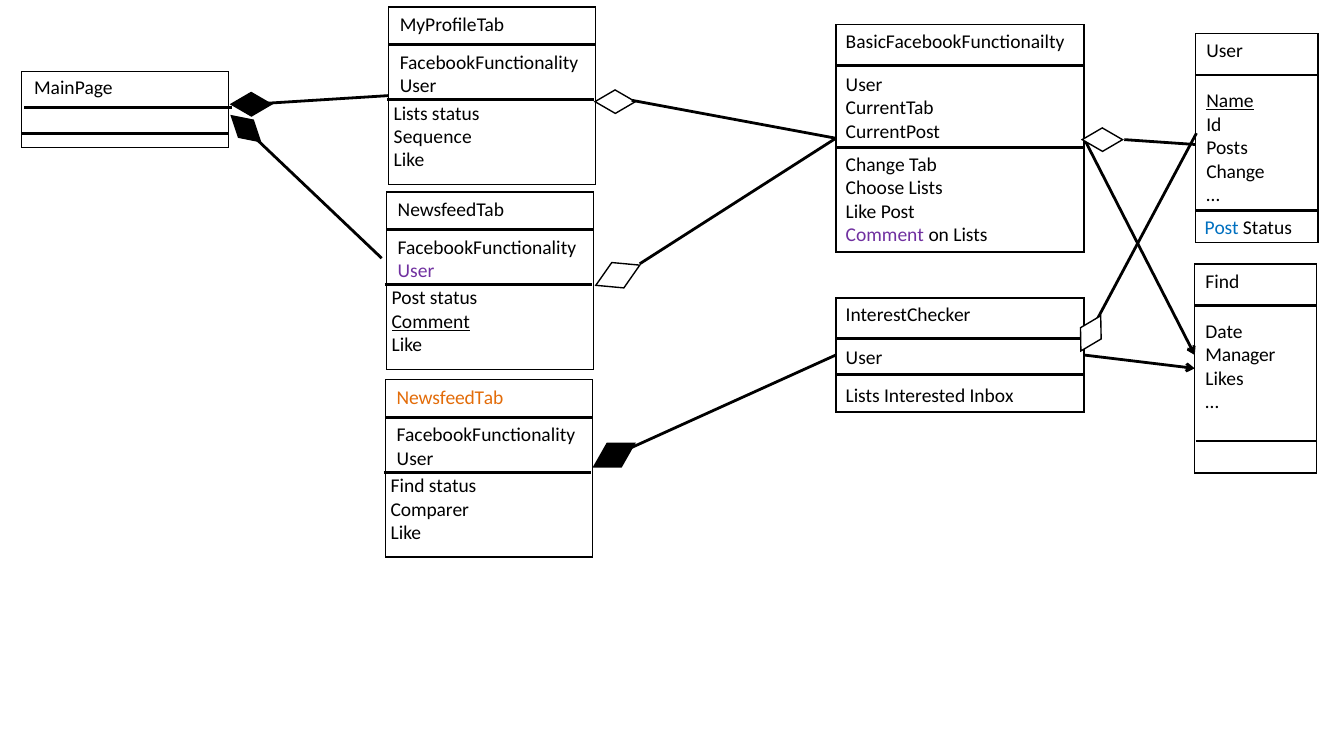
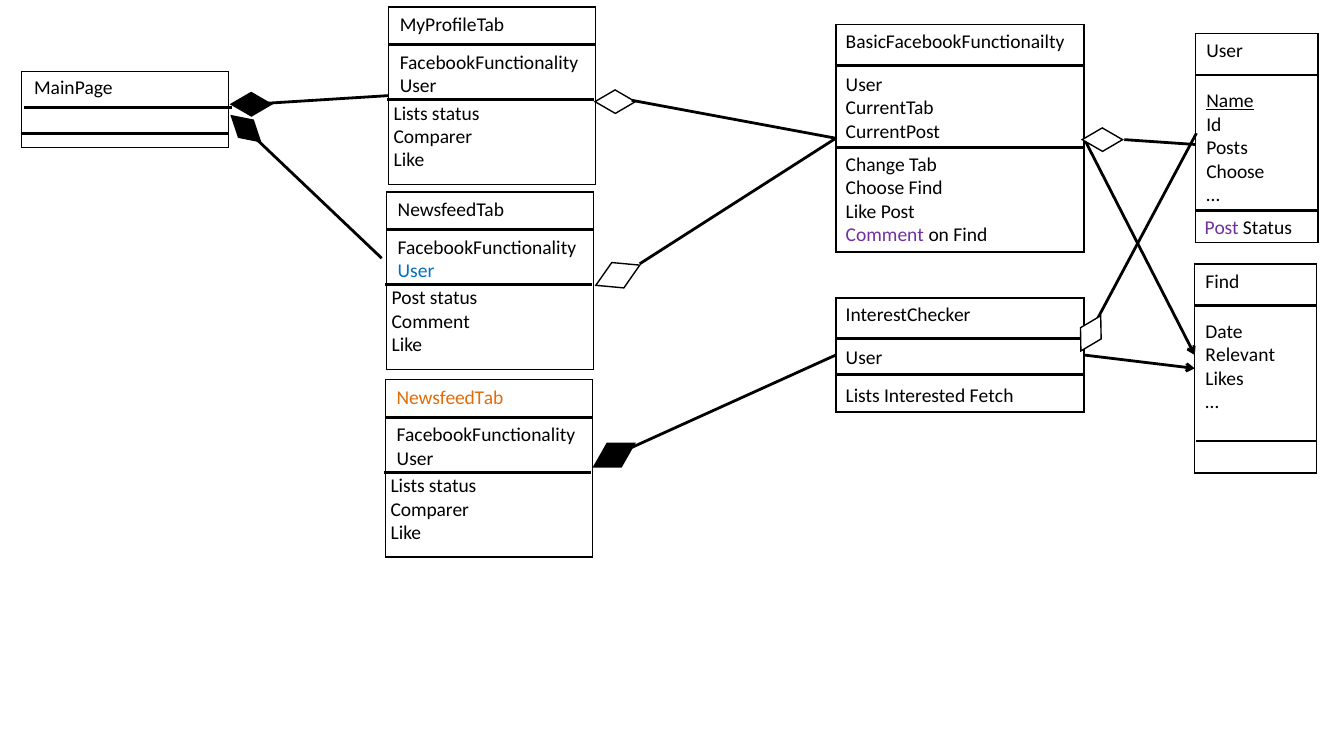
Sequence: Sequence -> Comparer (433, 137)
Change: Change -> Choose (1235, 172)
Choose Lists: Lists -> Find (926, 188)
Post colour: blue -> purple (1222, 229)
on Lists: Lists -> Find (970, 235)
User colour: purple -> blue (416, 271)
Comment underline: present -> none (431, 322)
Manager: Manager -> Relevant (1240, 356)
Inbox: Inbox -> Fetch (992, 396)
Find: Find -> Lists (408, 487)
